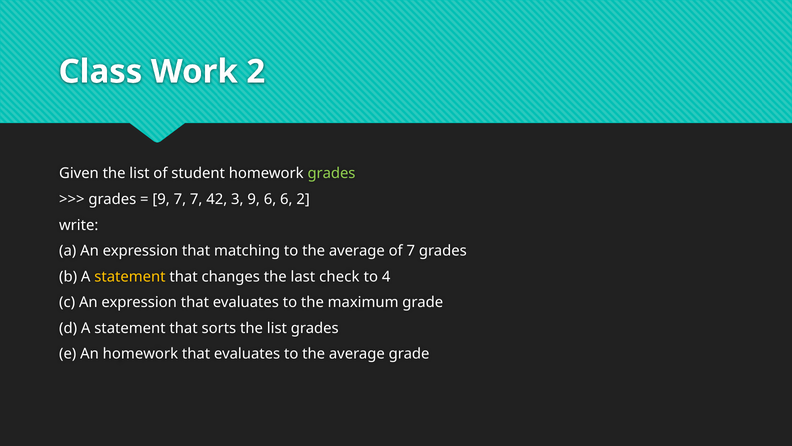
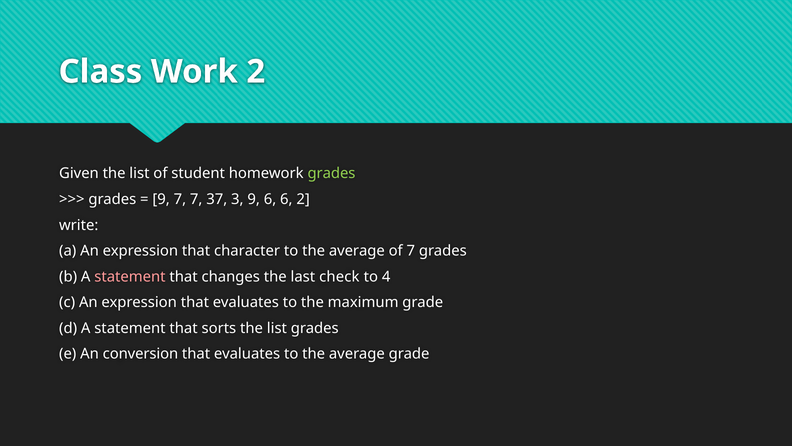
42: 42 -> 37 (217, 199)
matching: matching -> character (247, 251)
statement colour: yellow -> pink (130, 276)
An homework: homework -> conversion (140, 354)
